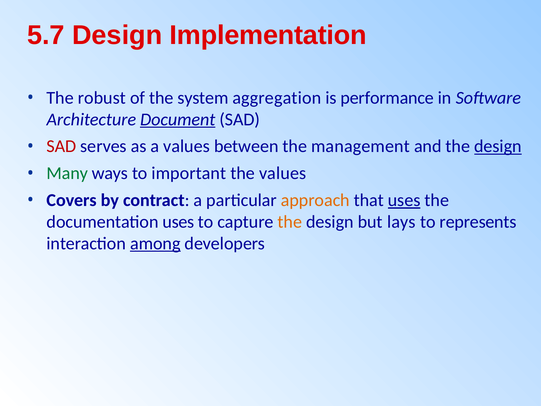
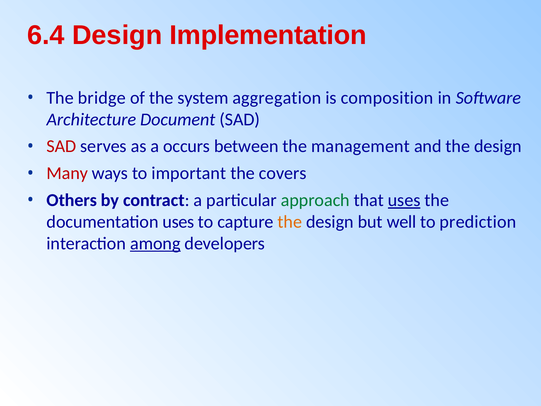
5.7: 5.7 -> 6.4 (46, 35)
robust: robust -> bridge (102, 98)
performance: performance -> composition (387, 98)
Document underline: present -> none (178, 119)
a values: values -> occurs (187, 146)
design underline: present -> none (498, 146)
Many colour: green -> red (67, 173)
the values: values -> covers (283, 173)
Covers: Covers -> Others (72, 200)
approach colour: orange -> green (315, 200)
lays: lays -> well (402, 222)
represents: represents -> prediction (478, 222)
